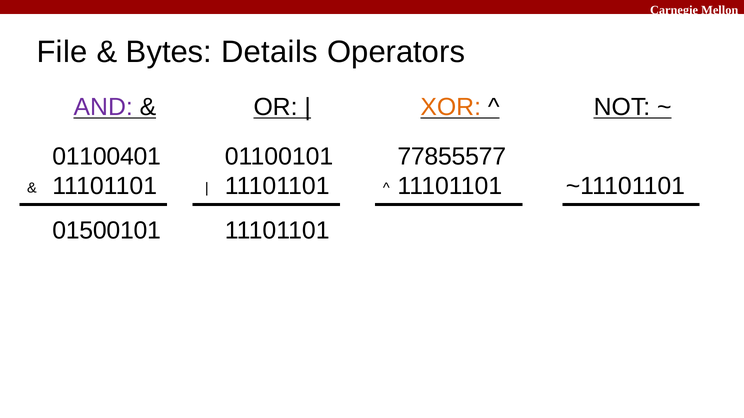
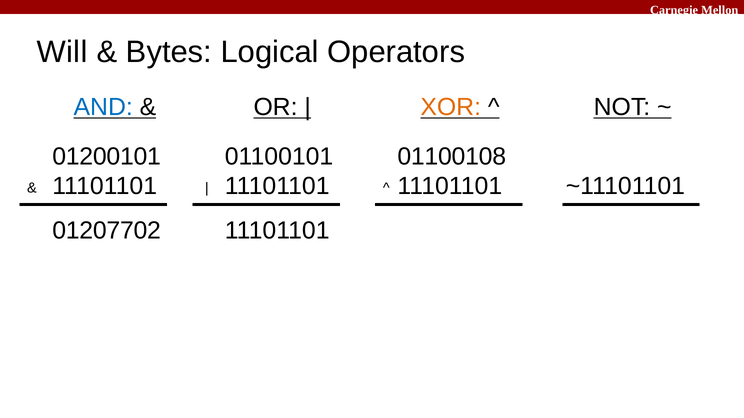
File: File -> Will (62, 52)
Details: Details -> Logical (270, 52)
AND colour: purple -> blue (103, 107)
01100401: 01100401 -> 01200101 (107, 157)
77855577: 77855577 -> 01100108 (452, 157)
01500101: 01500101 -> 01207702 (107, 231)
